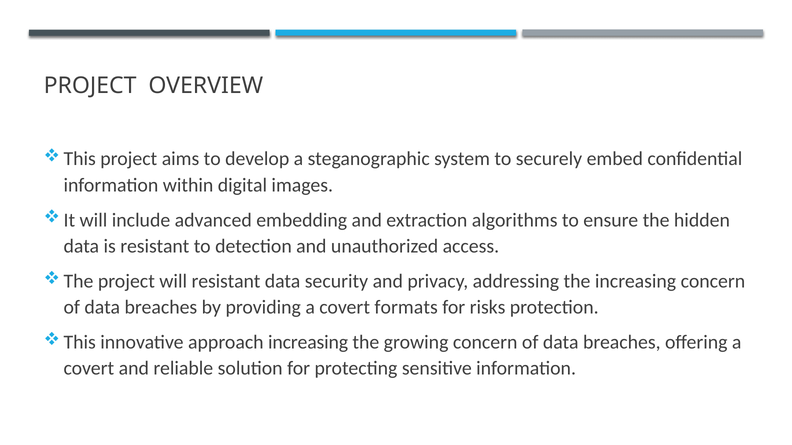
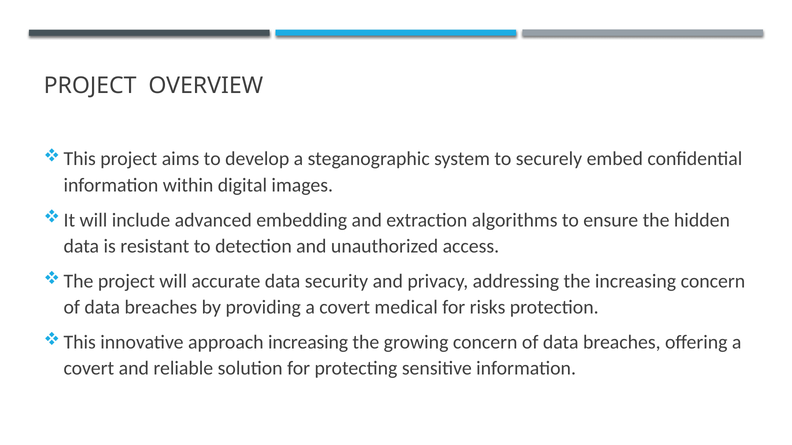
will resistant: resistant -> accurate (226, 281)
formats: formats -> medical (406, 308)
